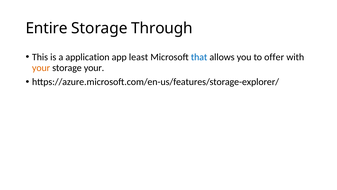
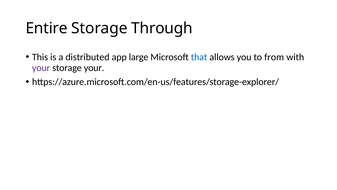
application: application -> distributed (87, 57)
least: least -> large (139, 57)
offer: offer -> from (274, 57)
your colour: orange -> purple (41, 68)
